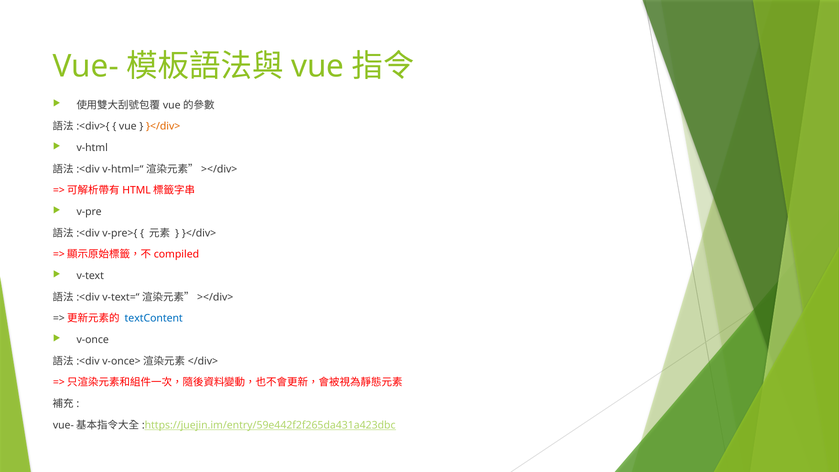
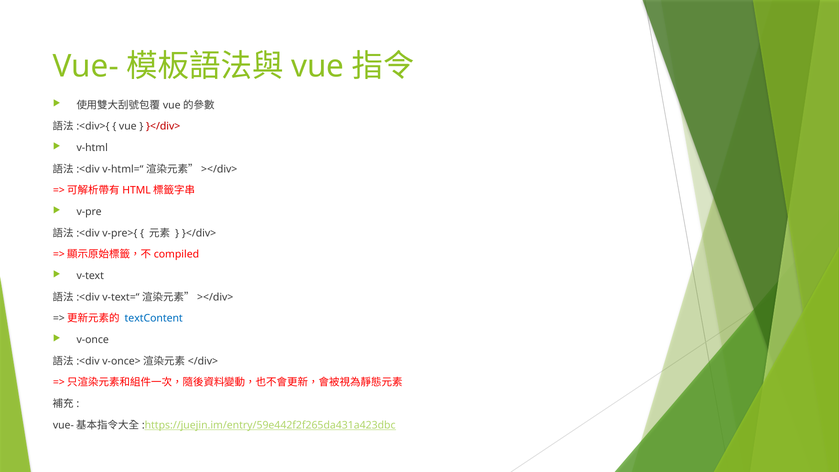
}</div> colour: orange -> red (163, 126)
